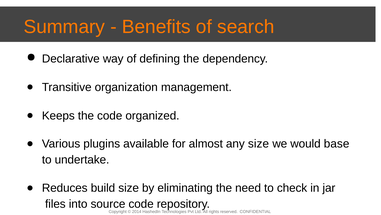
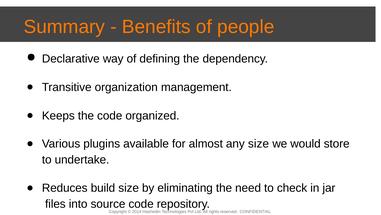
search: search -> people (246, 27)
base: base -> store (337, 143)
